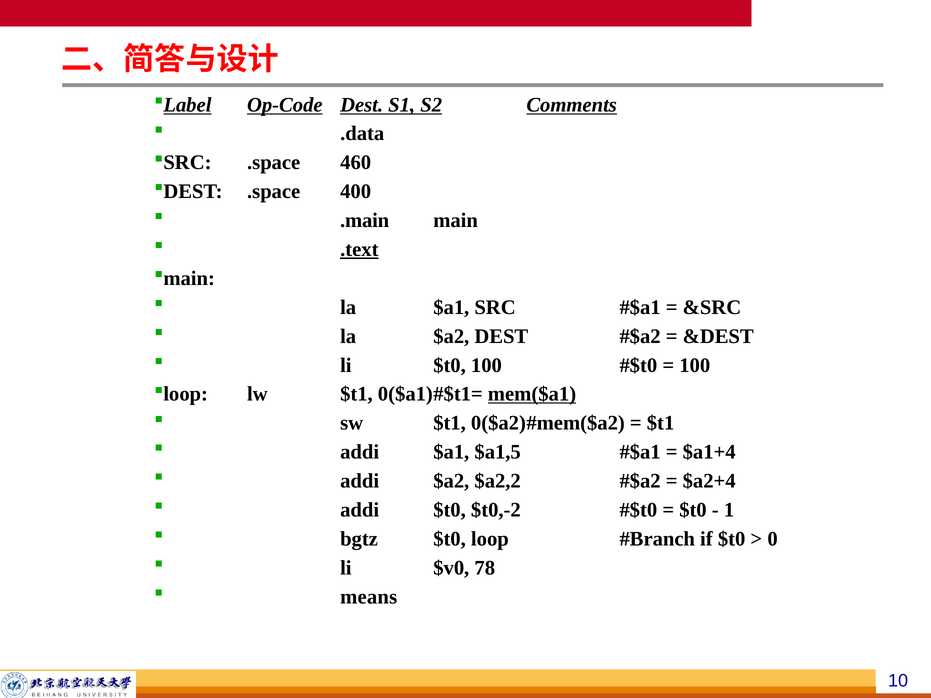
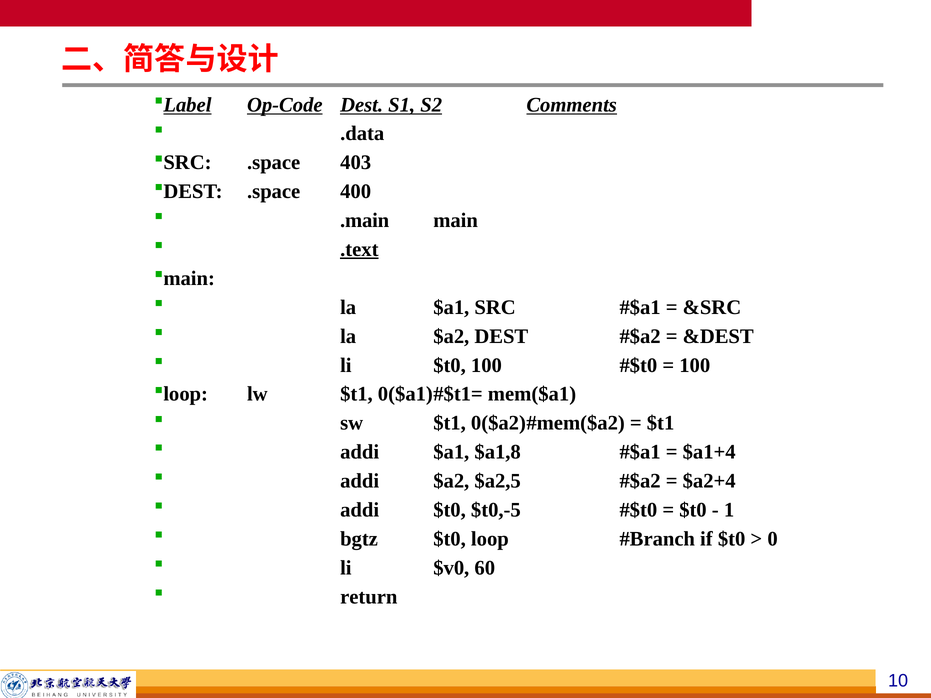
460: 460 -> 403 (356, 163)
mem($a1 underline: present -> none (532, 394)
$a1,5: $a1,5 -> $a1,8 (498, 452)
$a2,2: $a2,2 -> $a2,5 (498, 481)
$t0,-2: $t0,-2 -> $t0,-5 (496, 510)
78: 78 -> 60 (485, 568)
means: means -> return (369, 597)
